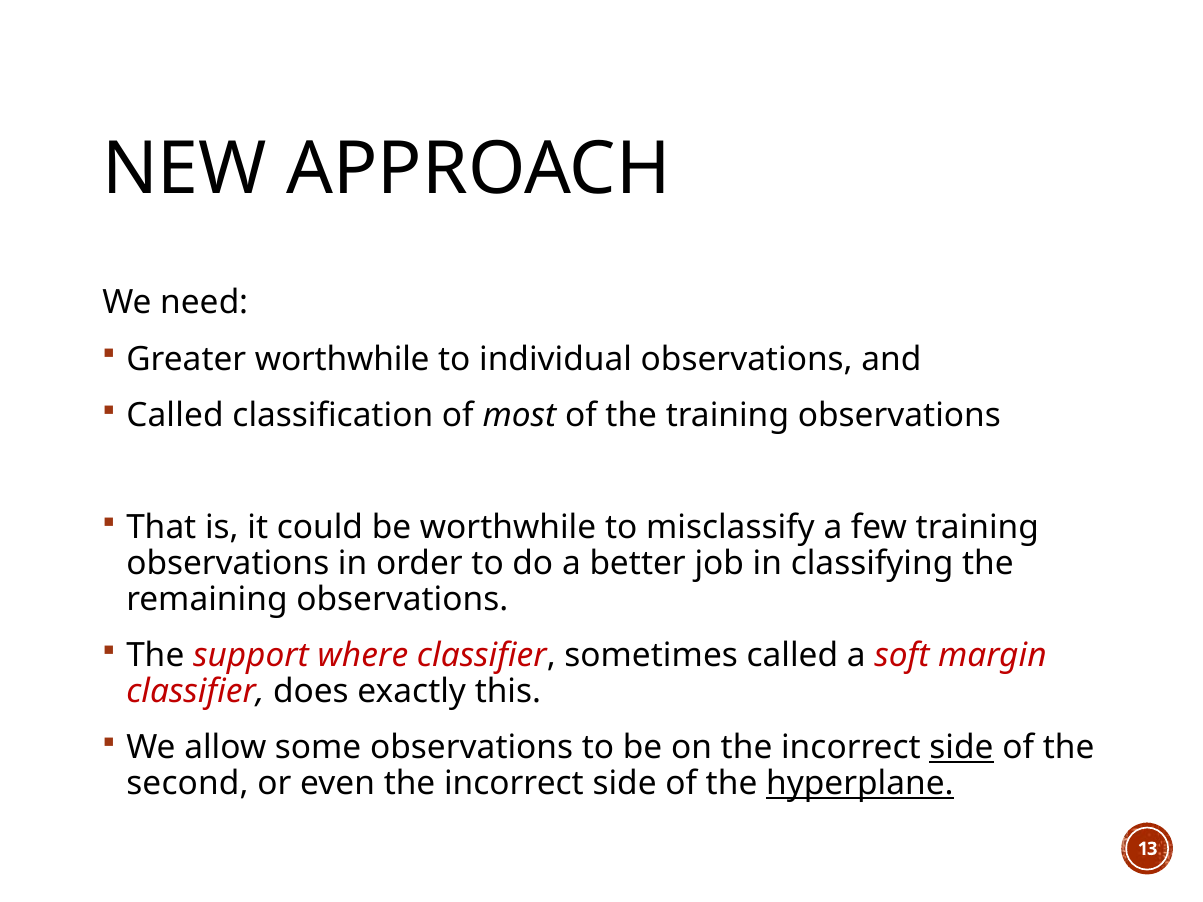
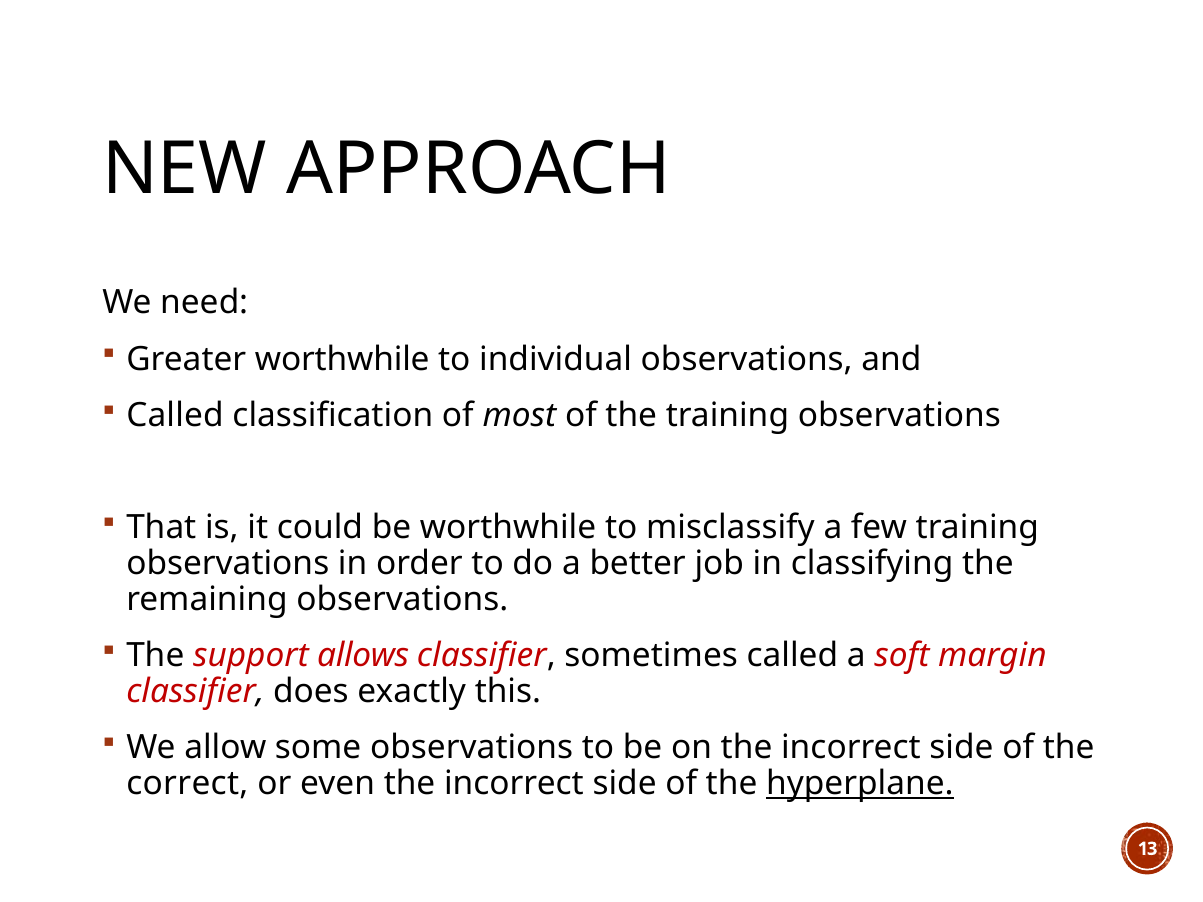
where: where -> allows (363, 656)
side underline: present -> none (961, 748)
second: second -> correct (187, 784)
